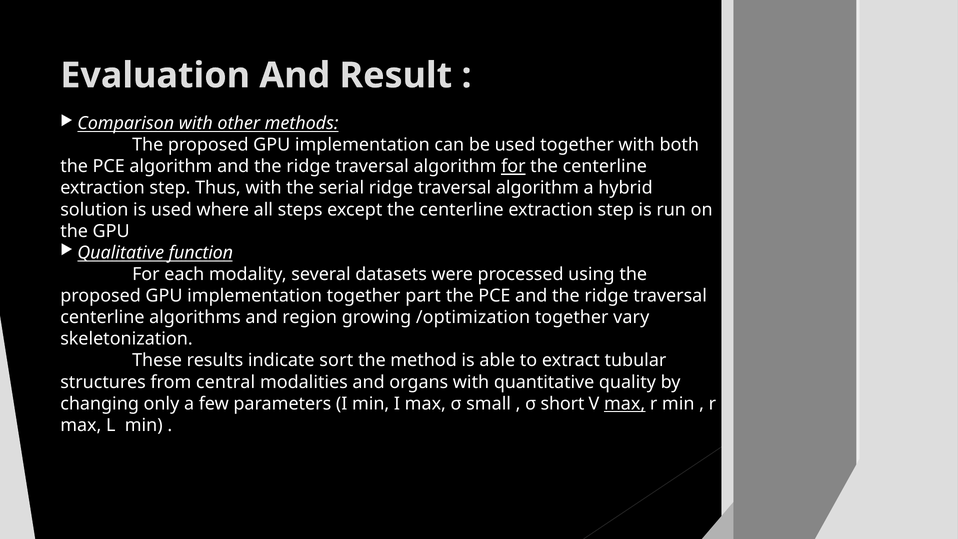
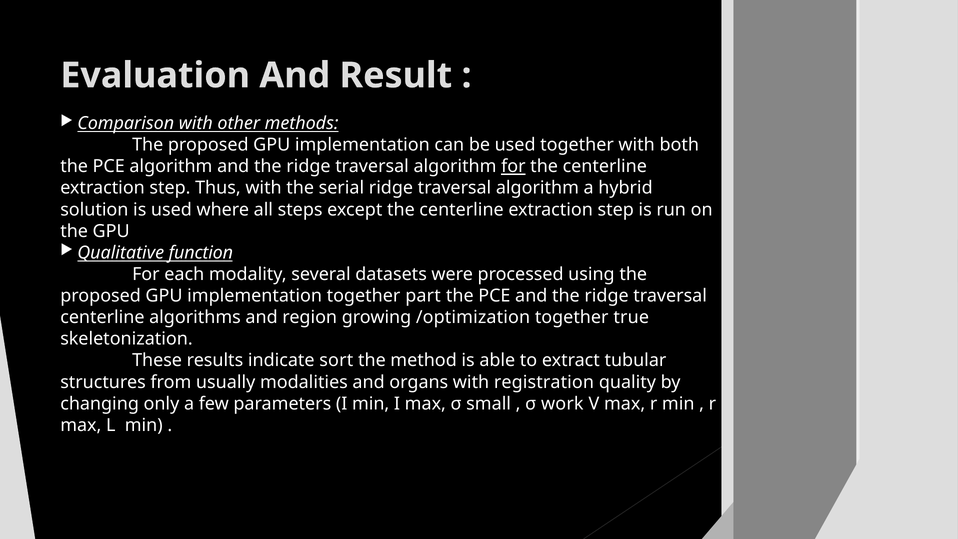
vary: vary -> true (631, 317)
central: central -> usually (226, 382)
quantitative: quantitative -> registration (544, 382)
short: short -> work (562, 404)
max underline: present -> none (625, 404)
